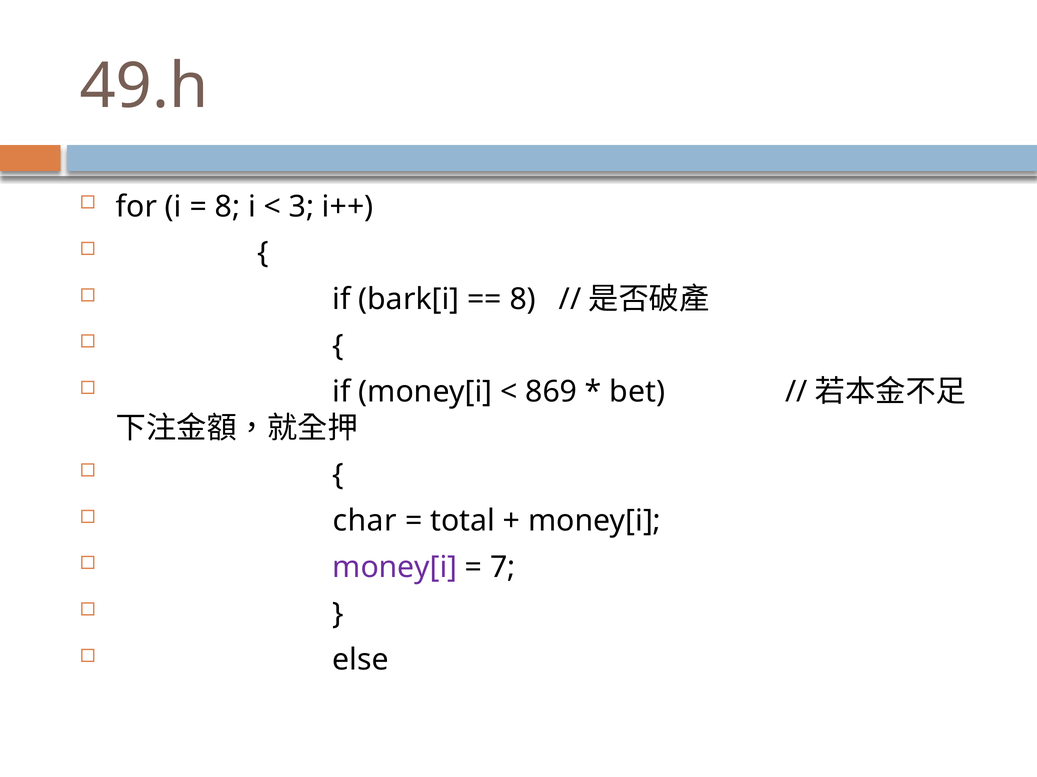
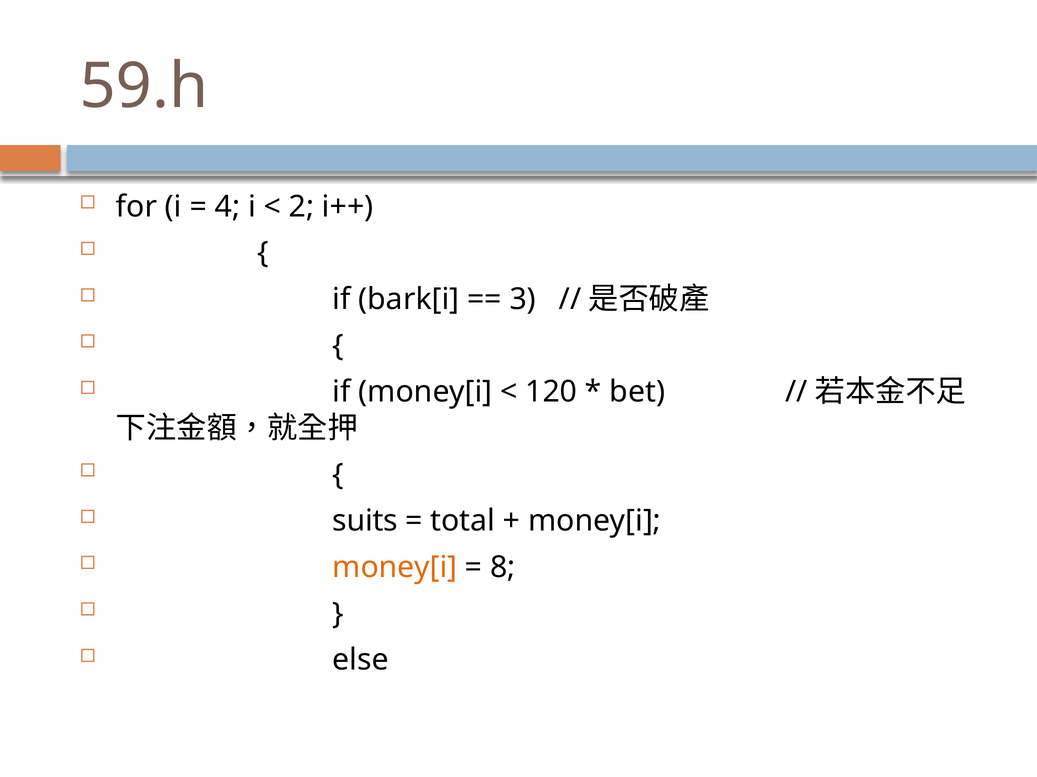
49.h: 49.h -> 59.h (144, 87)
8: 8 -> 4 (227, 207)
3: 3 -> 2 (302, 207)
8: 8 -> 3 (523, 300)
869: 869 -> 120 (551, 392)
char: char -> suits (365, 521)
money[i colour: purple -> orange (395, 568)
7: 7 -> 8 (503, 568)
